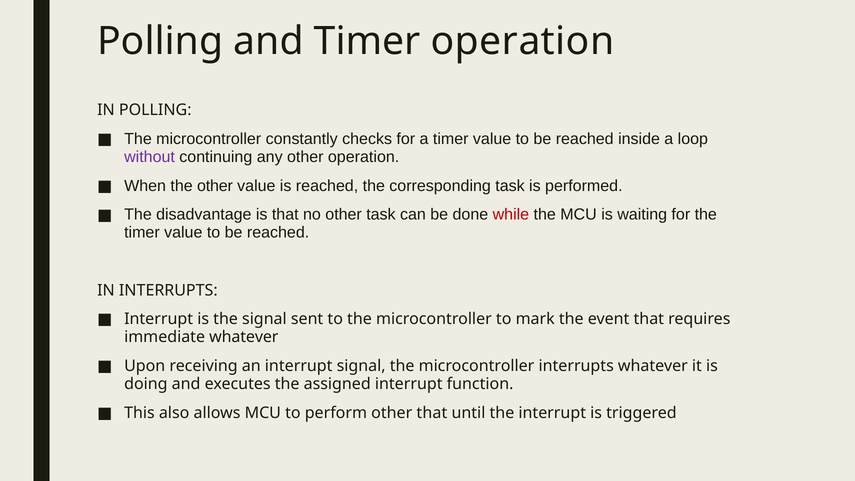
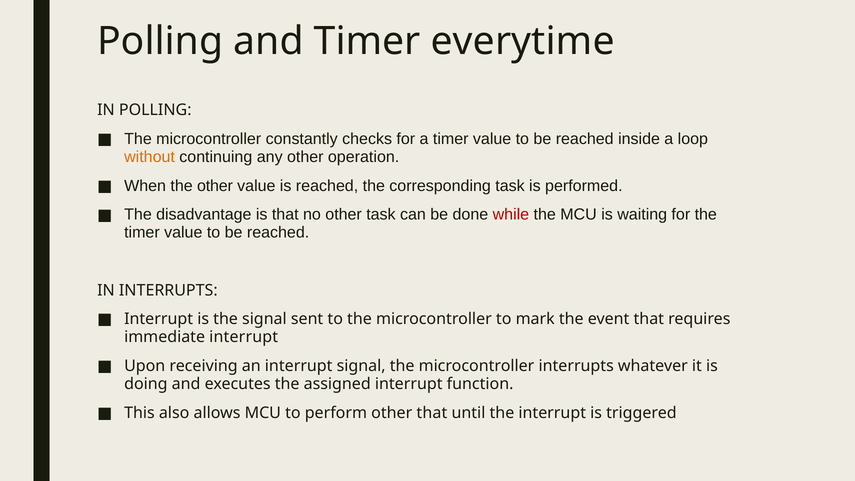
Timer operation: operation -> everytime (523, 41)
without colour: purple -> orange (150, 157)
immediate whatever: whatever -> interrupt (244, 337)
